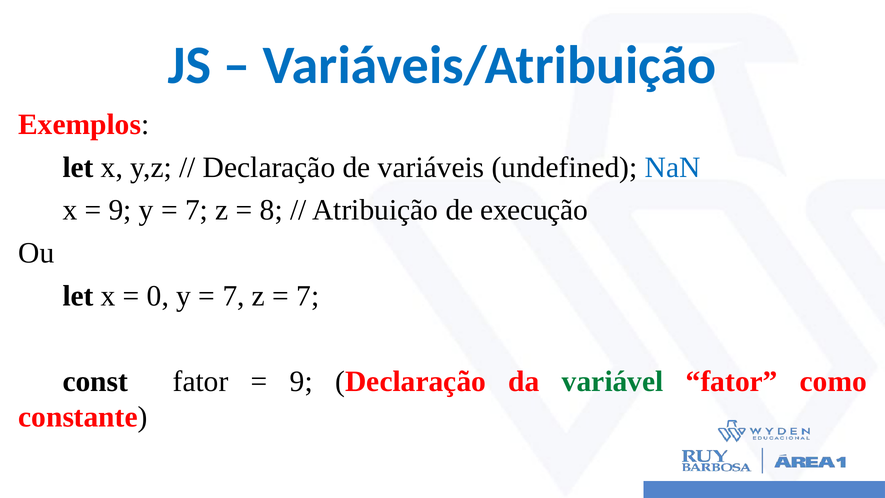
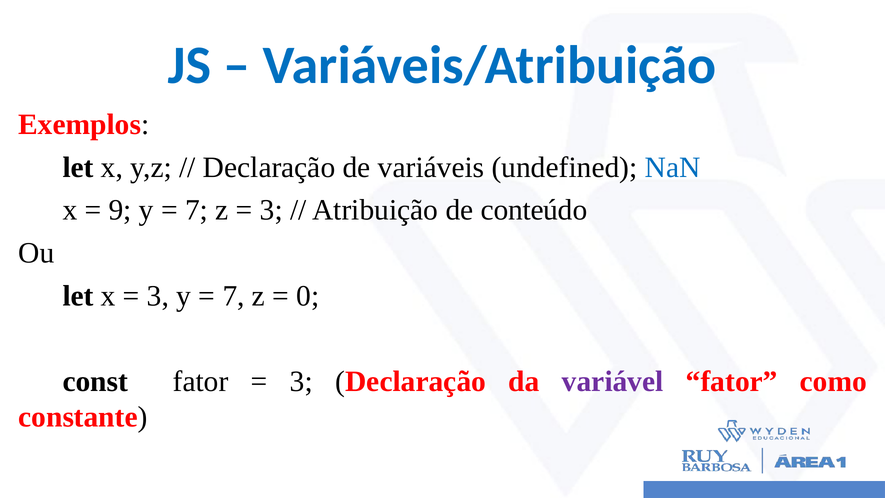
8: 8 -> 3 (271, 210)
execução: execução -> conteúdo (534, 210)
0: 0 -> 3 (158, 296)
7: 7 -> 0 (308, 296)
9: 9 -> 3 (301, 381)
variável colour: green -> purple (613, 381)
